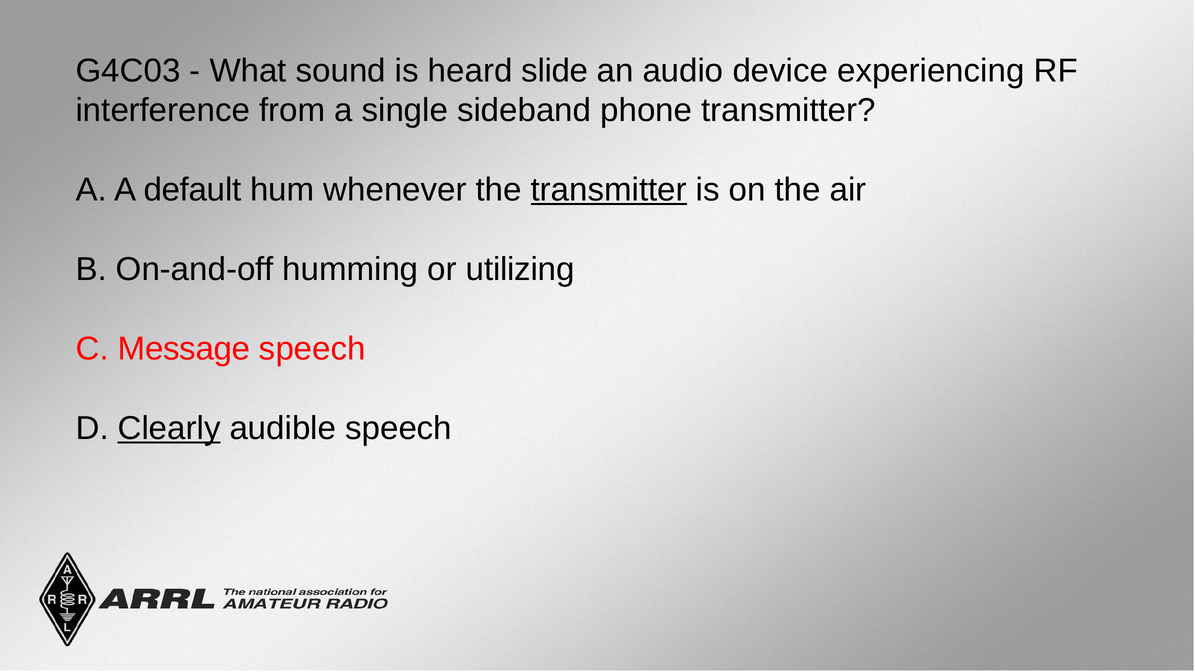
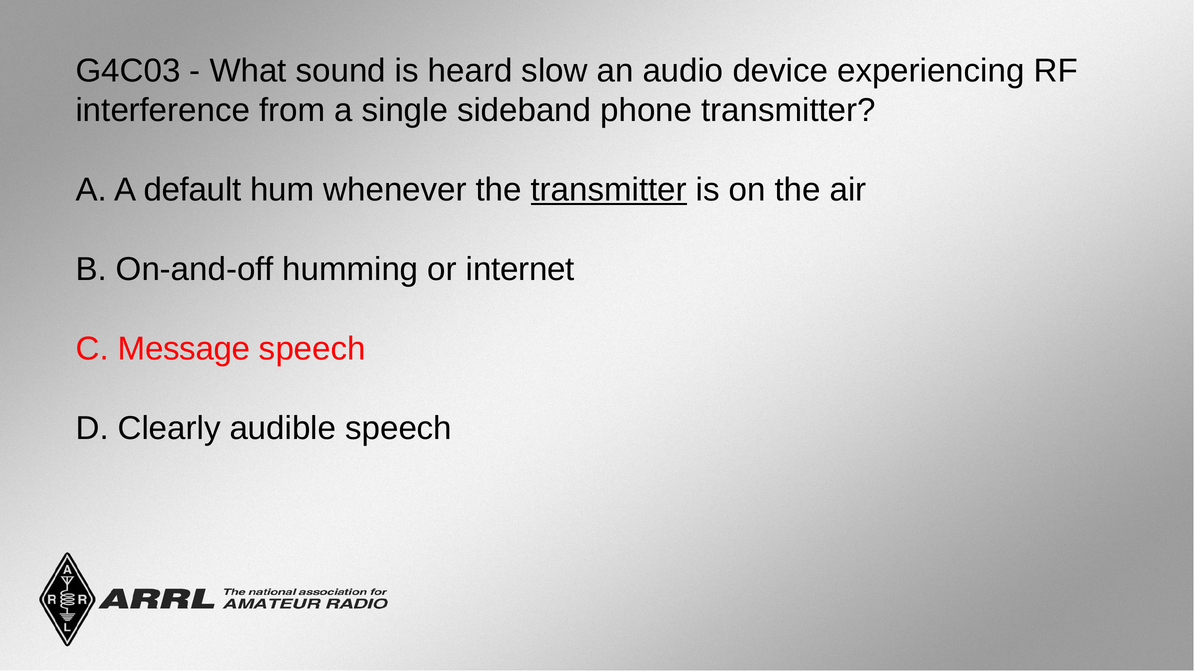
slide: slide -> slow (555, 71)
utilizing: utilizing -> internet (520, 269)
Clearly underline: present -> none (169, 428)
